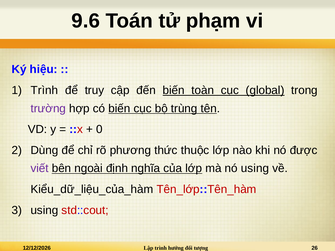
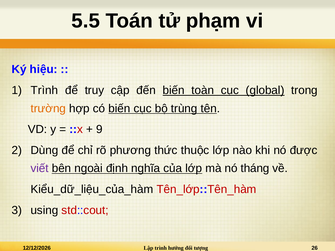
9.6: 9.6 -> 5.5 (86, 21)
trường colour: purple -> orange (48, 109)
0: 0 -> 9 (99, 129)
nó using: using -> tháng (255, 169)
